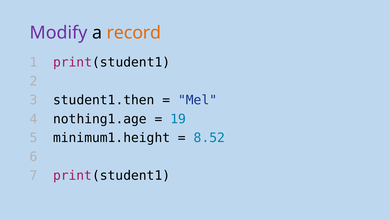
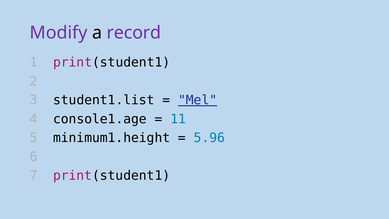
record colour: orange -> purple (134, 33)
student1.then: student1.then -> student1.list (104, 100)
Mel underline: none -> present (198, 100)
nothing1.age: nothing1.age -> console1.age (100, 119)
19: 19 -> 11 (178, 119)
8.52: 8.52 -> 5.96 (209, 138)
